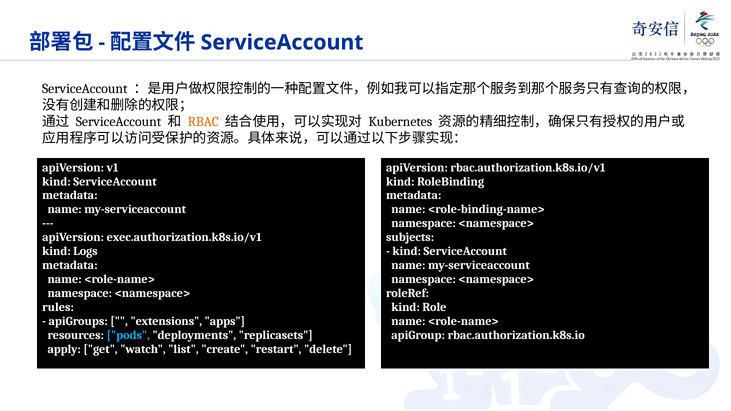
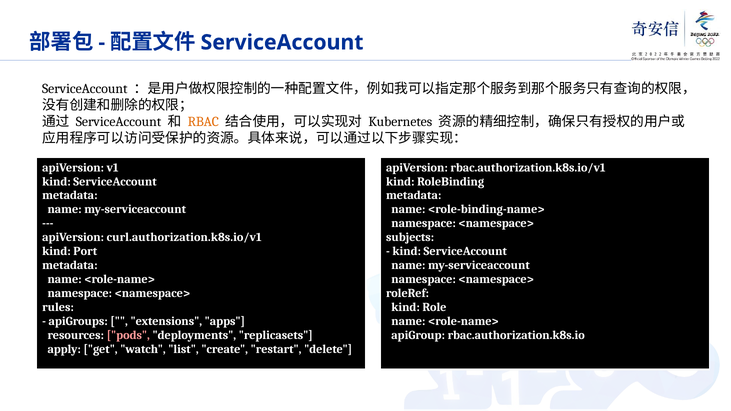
exec.authorization.k8s.io/v1: exec.authorization.k8s.io/v1 -> curl.authorization.k8s.io/v1 (184, 238)
Logs: Logs -> Port (85, 251)
pods colour: light blue -> pink (128, 335)
